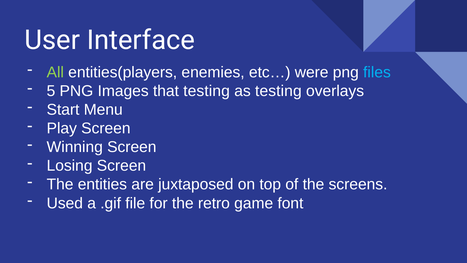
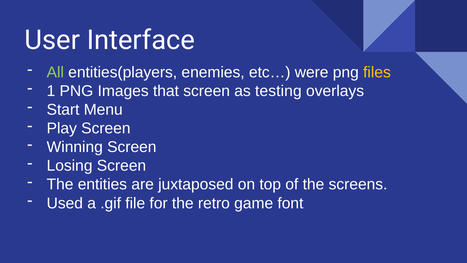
files colour: light blue -> yellow (377, 72)
5: 5 -> 1 (51, 91)
that testing: testing -> screen (207, 91)
